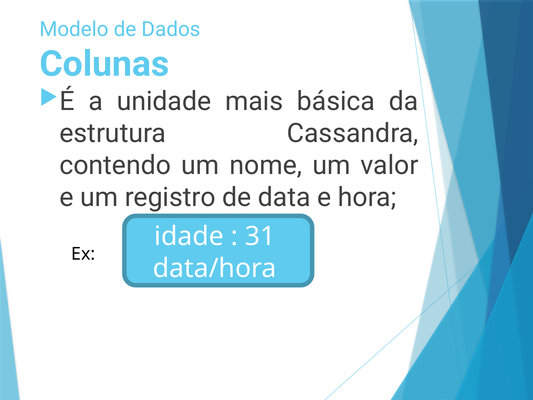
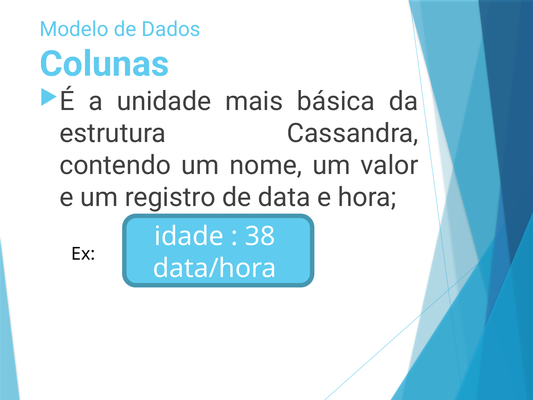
31: 31 -> 38 (260, 236)
